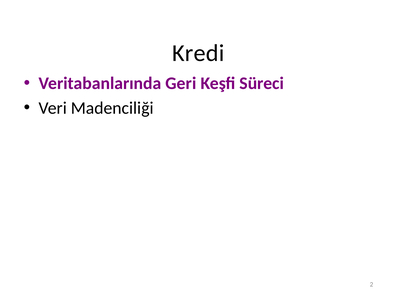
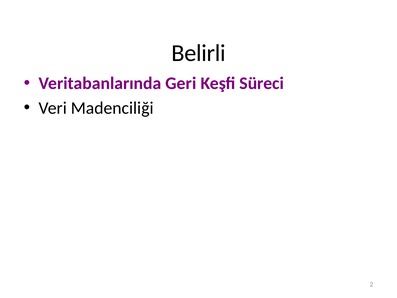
Kredi: Kredi -> Belirli (199, 53)
